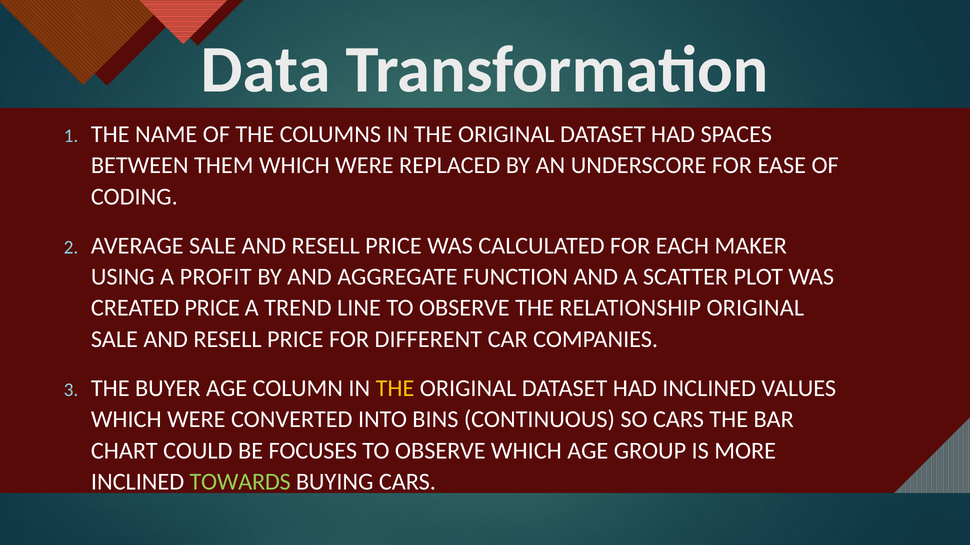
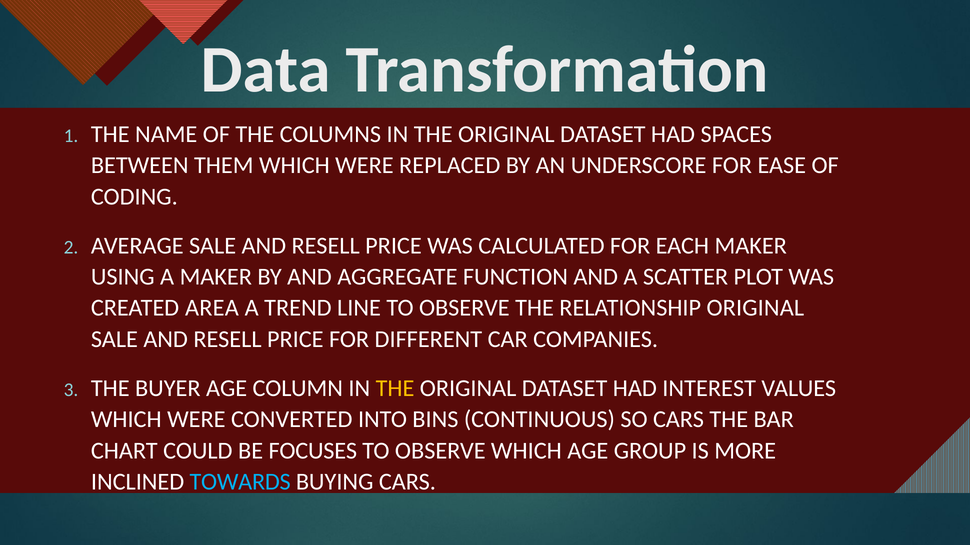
A PROFIT: PROFIT -> MAKER (216, 277)
CREATED PRICE: PRICE -> AREA (212, 308)
HAD INCLINED: INCLINED -> INTEREST (709, 389)
TOWARDS colour: light green -> light blue (240, 482)
